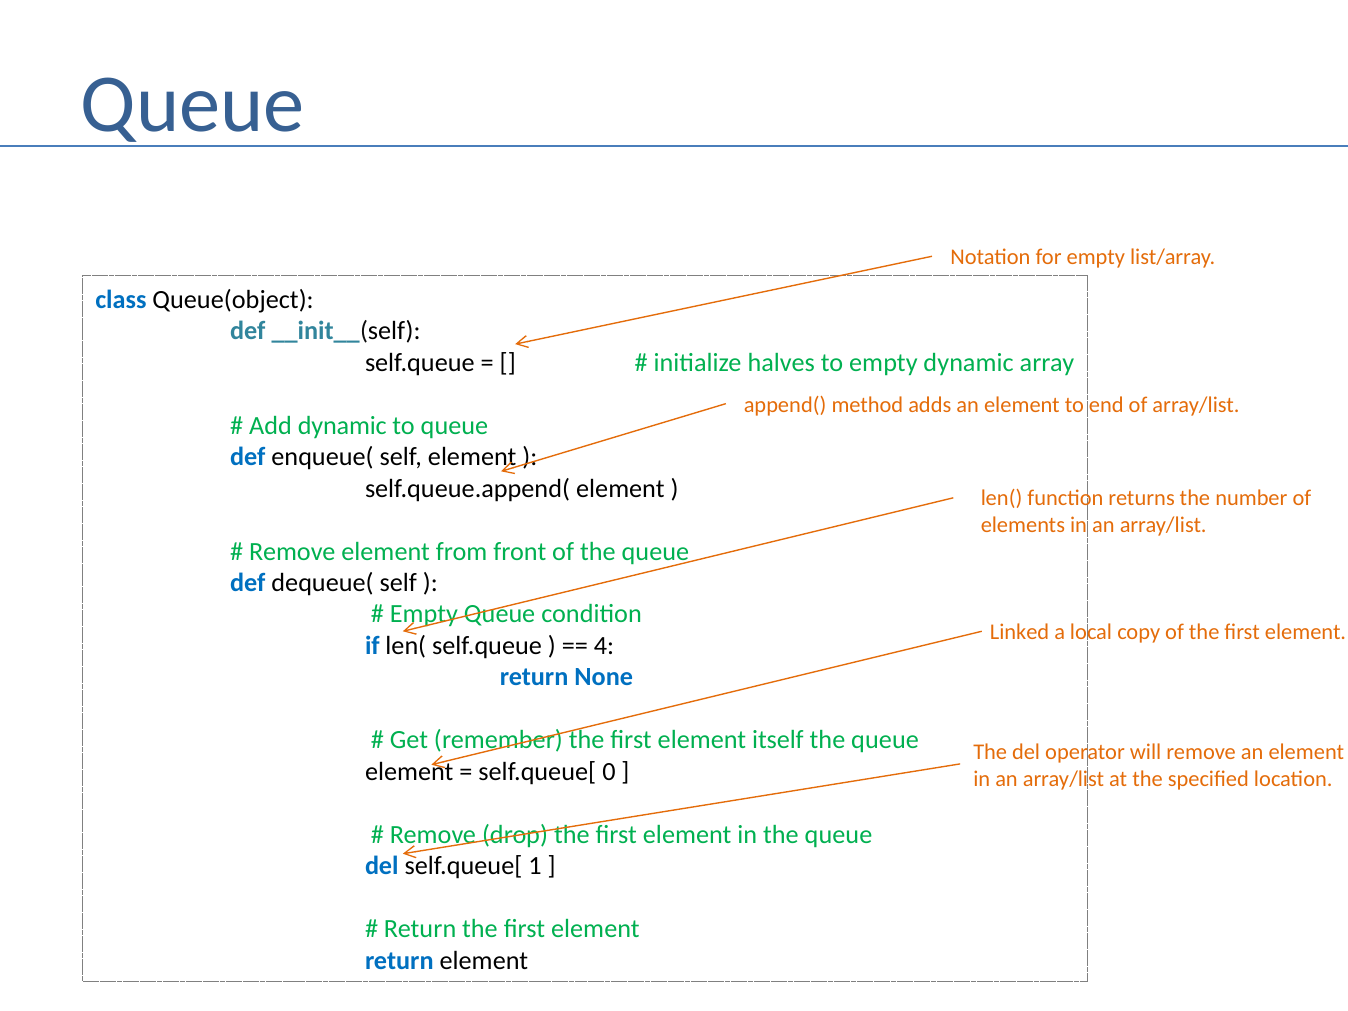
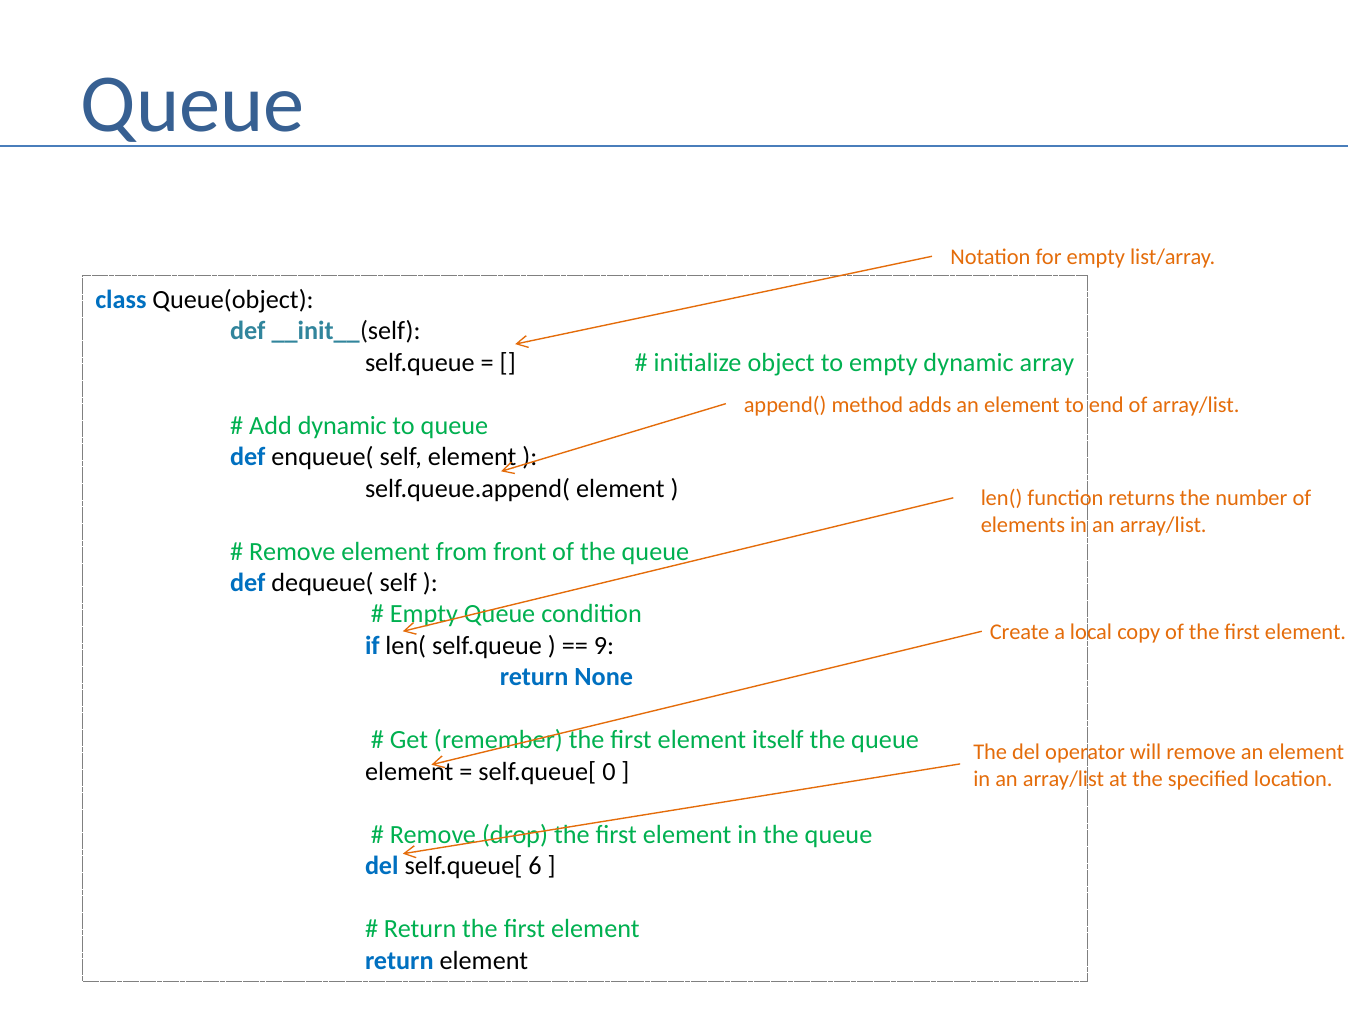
halves: halves -> object (781, 363)
Linked: Linked -> Create (1020, 633)
4: 4 -> 9 (604, 646)
1: 1 -> 6 (535, 866)
